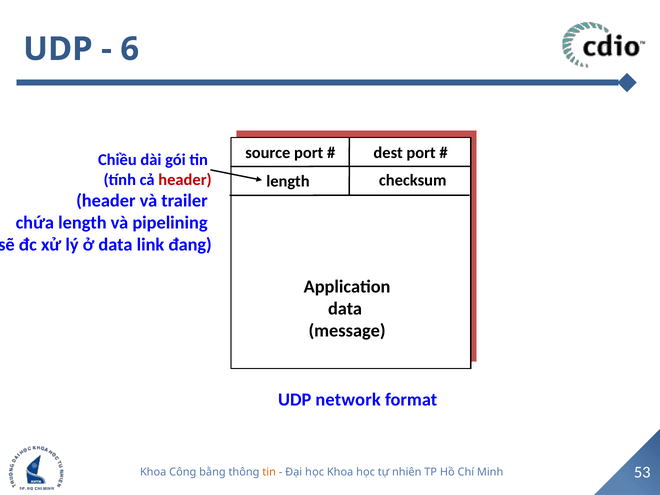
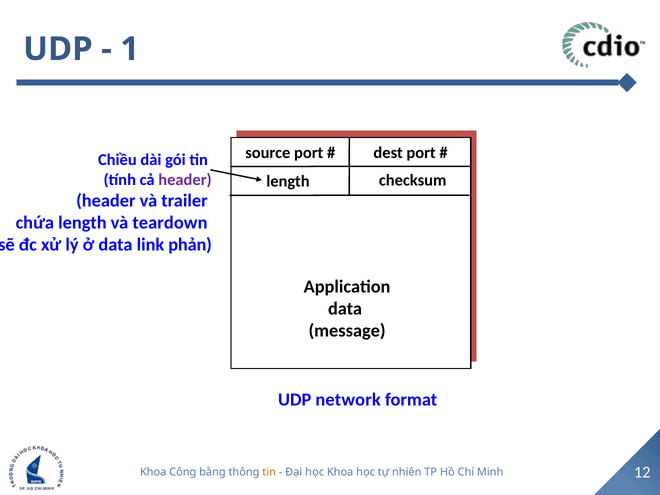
6: 6 -> 1 (130, 49)
header colour: red -> purple (185, 180)
pipelining: pipelining -> teardown (170, 223)
đang: đang -> phản (190, 245)
53: 53 -> 12 (642, 472)
